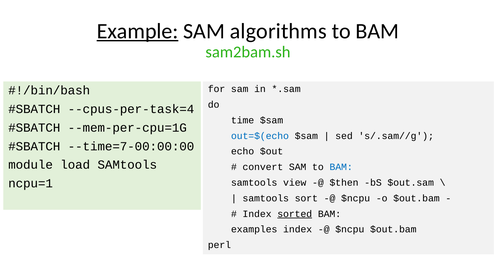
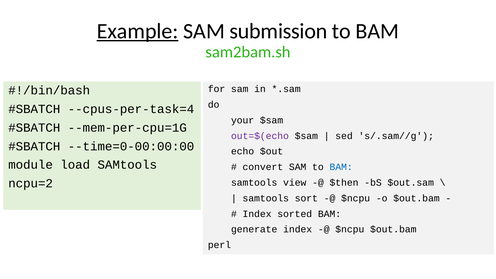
algorithms: algorithms -> submission (278, 31)
time: time -> your (243, 120)
out=$(echo colour: blue -> purple (260, 136)
--time=7-00:00:00: --time=7-00:00:00 -> --time=0-00:00:00 (131, 146)
ncpu=1: ncpu=1 -> ncpu=2 (31, 183)
sorted underline: present -> none (295, 214)
examples: examples -> generate (254, 229)
